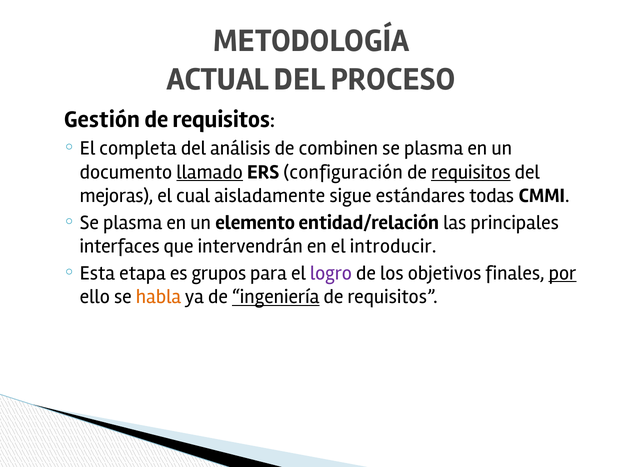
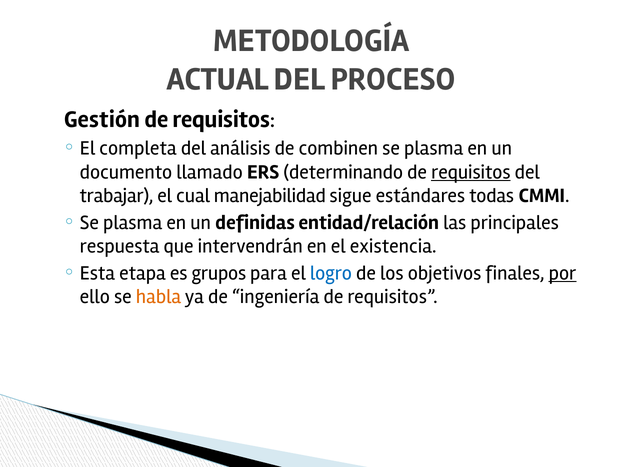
llamado underline: present -> none (210, 172)
configuración: configuración -> determinando (343, 172)
mejoras: mejoras -> trabajar (116, 196)
aisladamente: aisladamente -> manejabilidad (270, 196)
elemento: elemento -> definidas (255, 223)
interfaces: interfaces -> respuesta (120, 246)
introducir: introducir -> existencia (393, 246)
logro colour: purple -> blue (331, 273)
ingeniería underline: present -> none (276, 297)
